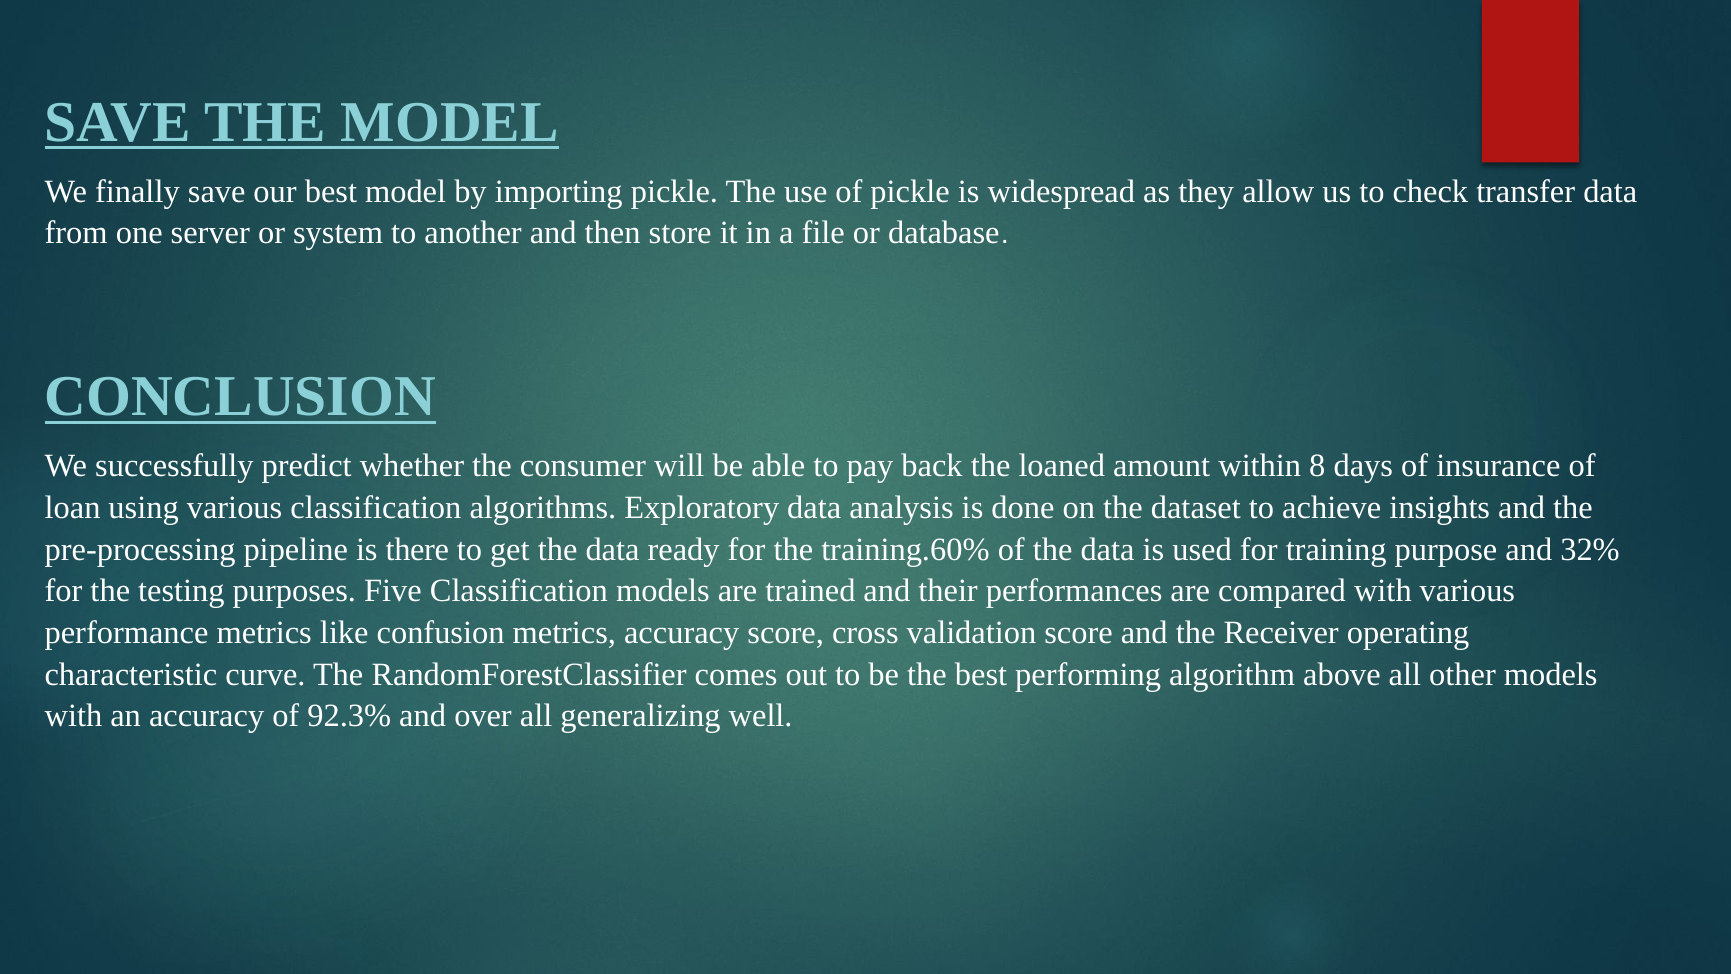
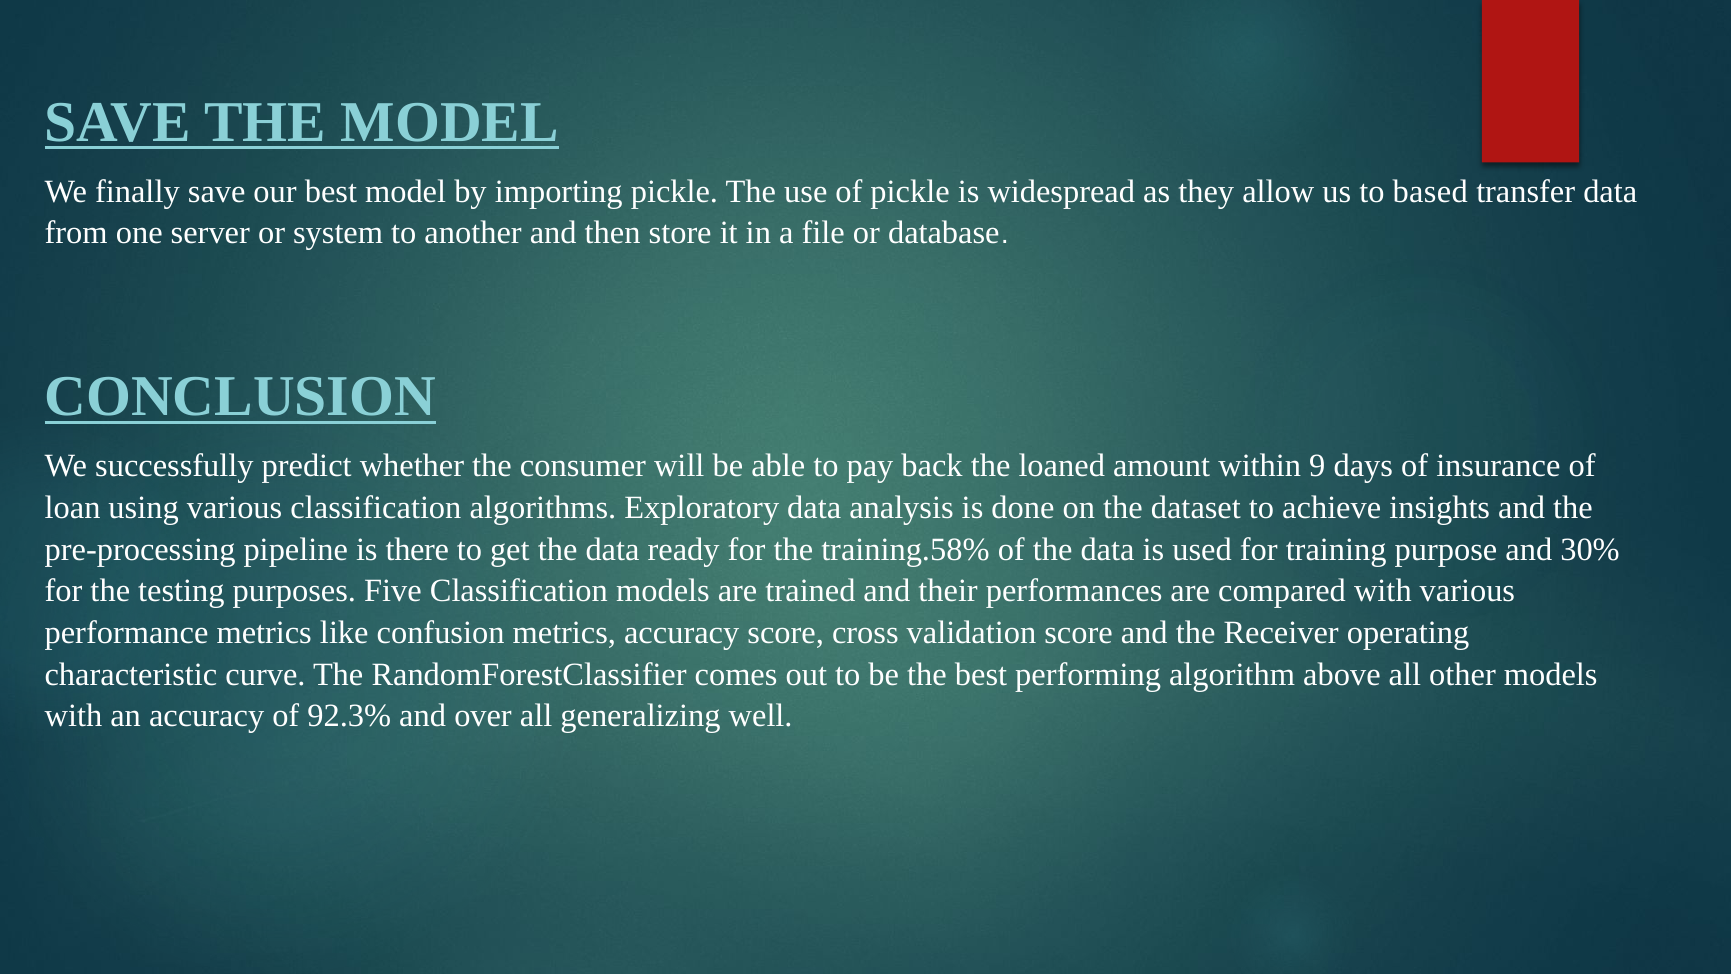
check: check -> based (1430, 191)
8: 8 -> 9 (1317, 466)
training.60%: training.60% -> training.58% (905, 549)
32%: 32% -> 30% (1590, 549)
